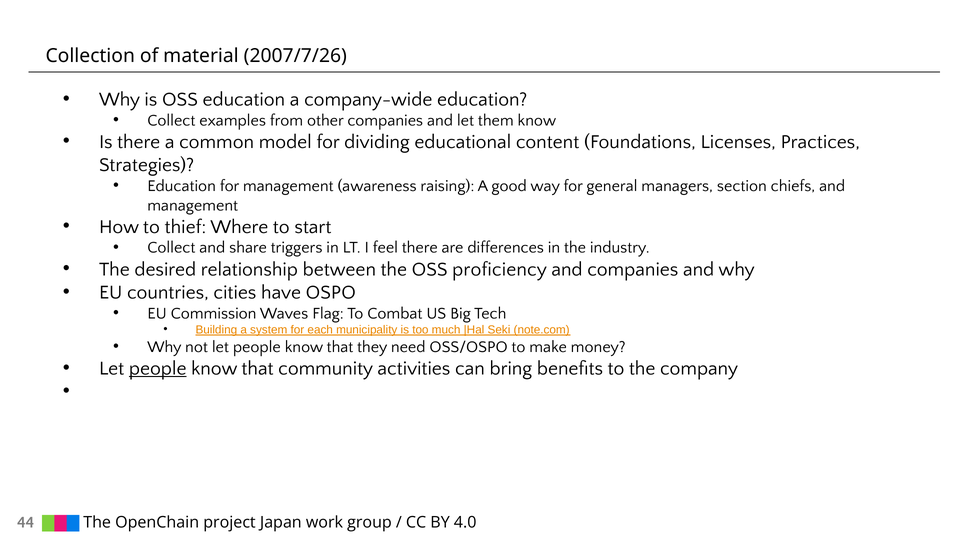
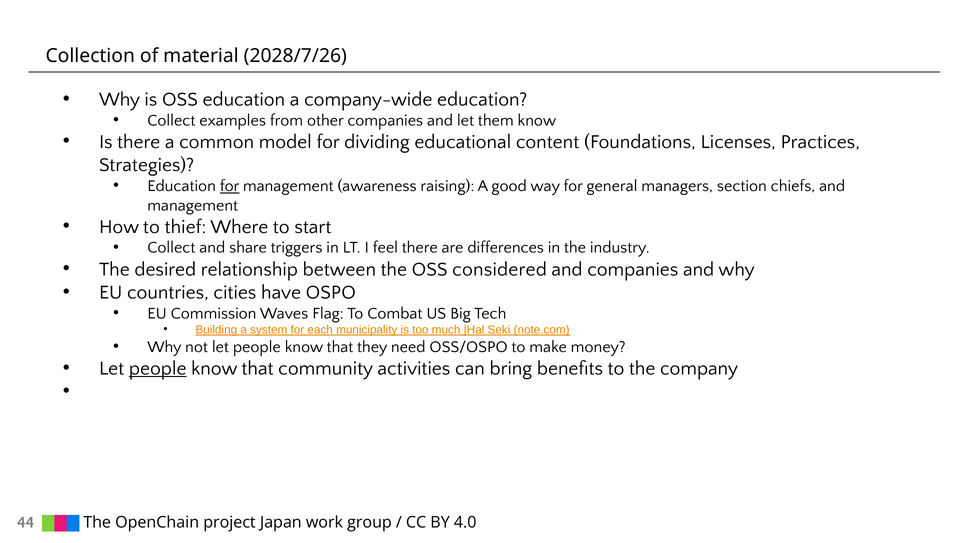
2007/7/26: 2007/7/26 -> 2028/7/26 (295, 56)
for underline: none -> present (230, 186)
proficiency: proficiency -> considered (500, 269)
